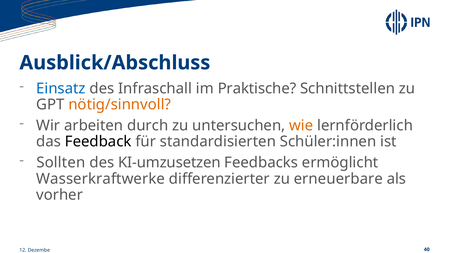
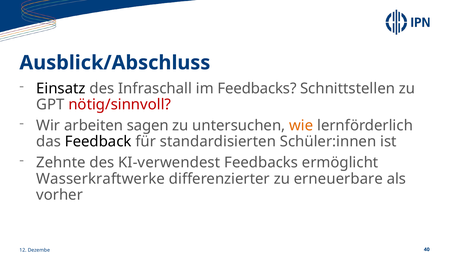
Einsatz colour: blue -> black (61, 88)
im Praktische: Praktische -> Feedbacks (257, 88)
nötig/sinnvoll colour: orange -> red (120, 105)
durch: durch -> sagen (148, 125)
Sollten: Sollten -> Zehnte (61, 162)
KI-umzusetzen: KI-umzusetzen -> KI-verwendest (169, 162)
